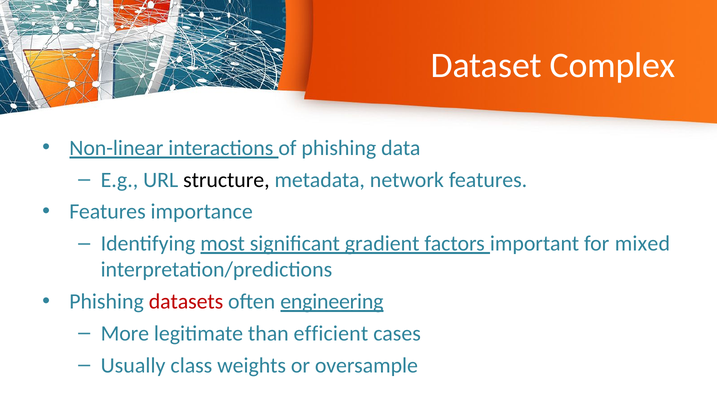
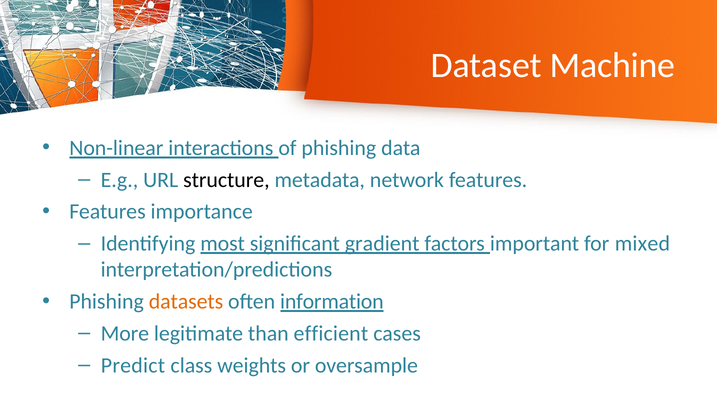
Complex: Complex -> Machine (613, 65)
datasets colour: red -> orange (186, 302)
engineering: engineering -> information (332, 302)
Usually: Usually -> Predict (133, 366)
